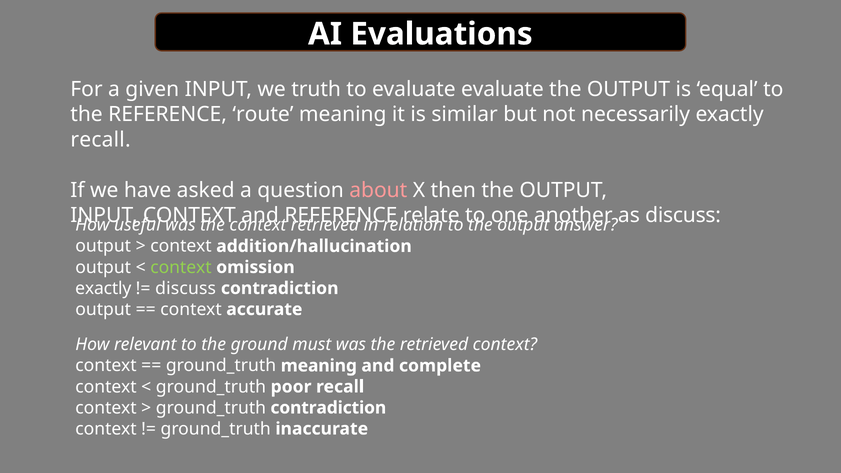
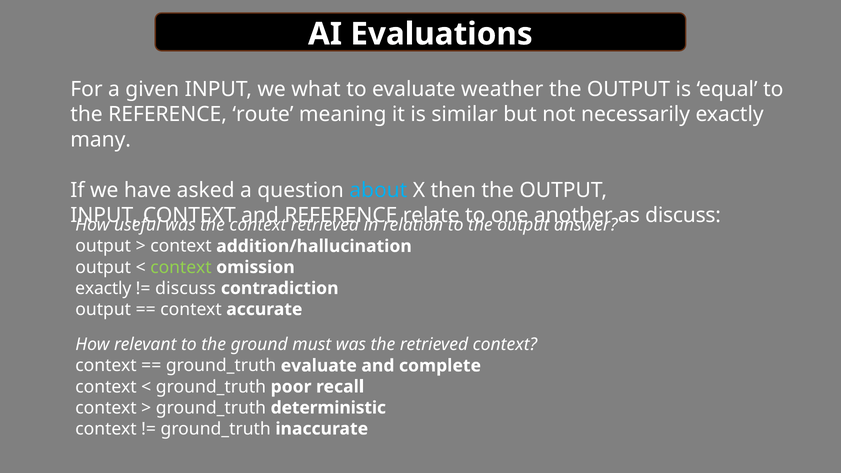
truth: truth -> what (316, 89)
evaluate evaluate: evaluate -> weather (502, 89)
recall: recall -> many (101, 140)
about colour: pink -> light blue (378, 190)
ground_truth meaning: meaning -> evaluate (319, 366)
ground_truth contradiction: contradiction -> deterministic (328, 408)
